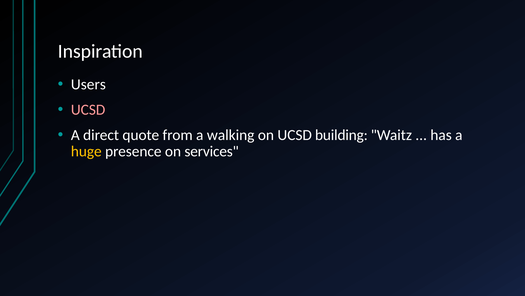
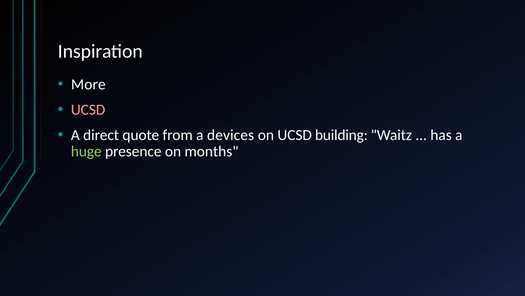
Users: Users -> More (88, 84)
walking: walking -> devices (231, 135)
huge colour: yellow -> light green (86, 151)
services: services -> months (211, 151)
